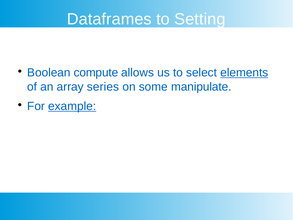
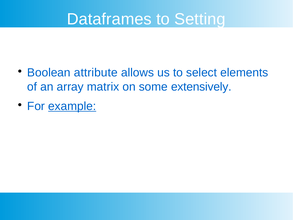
compute: compute -> attribute (96, 73)
elements underline: present -> none (244, 73)
series: series -> matrix (103, 87)
manipulate: manipulate -> extensively (201, 87)
